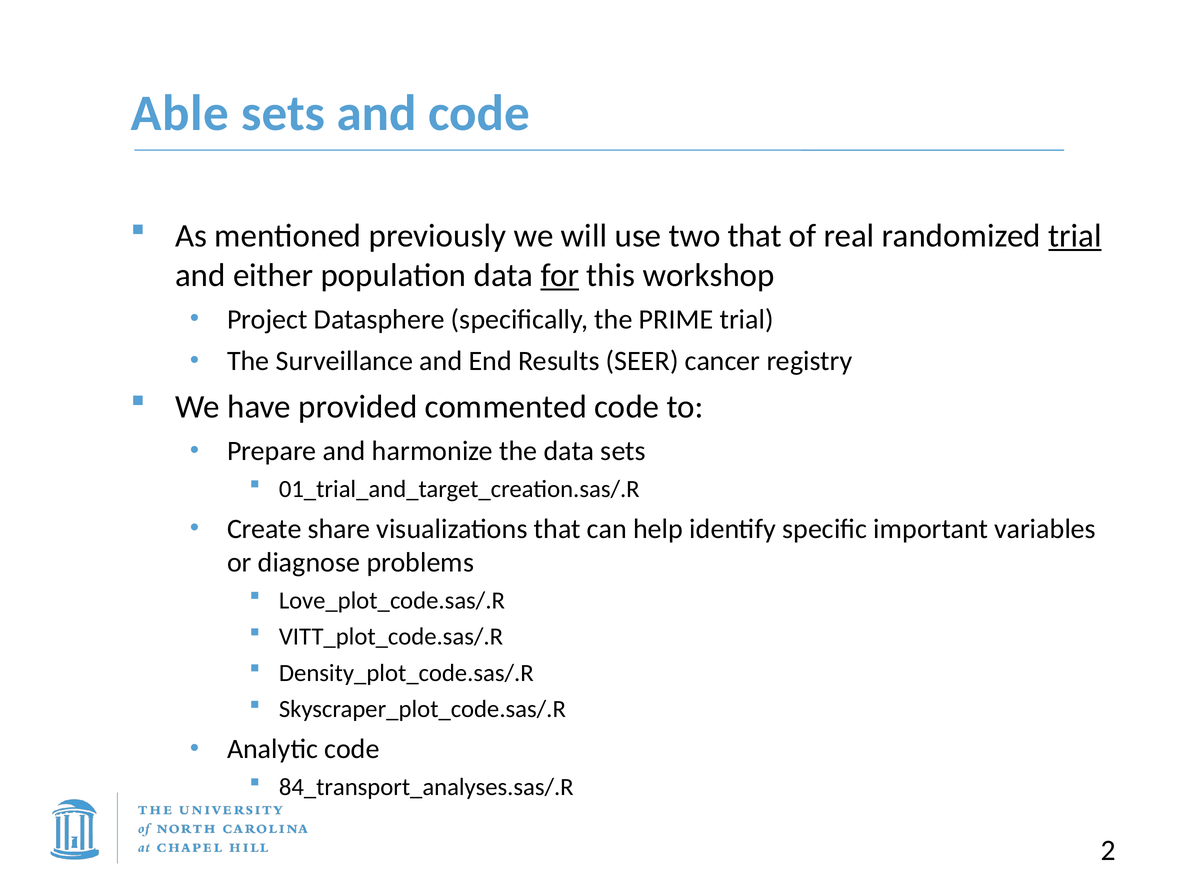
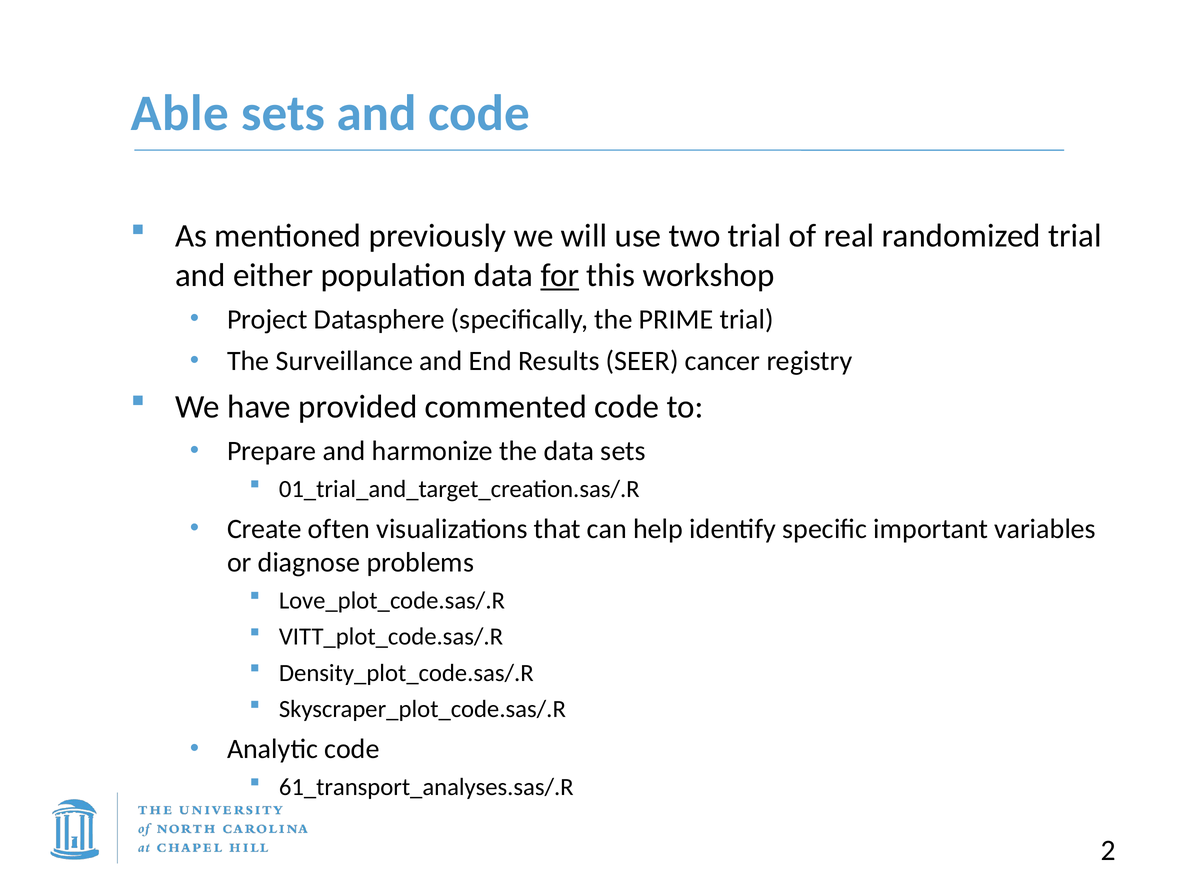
two that: that -> trial (755, 236)
trial underline: present -> none (1075, 236)
share: share -> often (339, 529)
84_transport_analyses.sas/.R: 84_transport_analyses.sas/.R -> 61_transport_analyses.sas/.R (426, 787)
